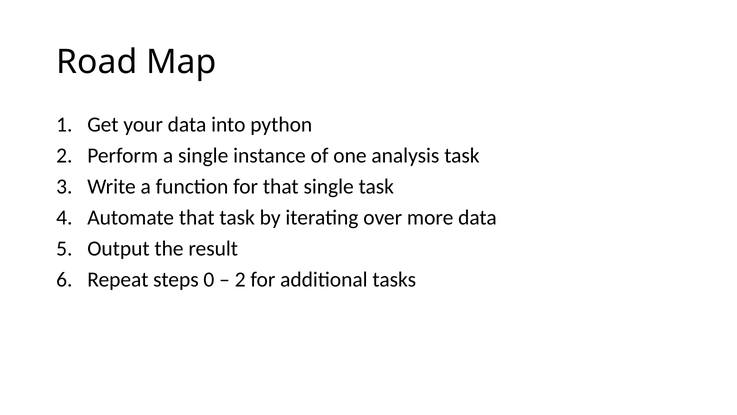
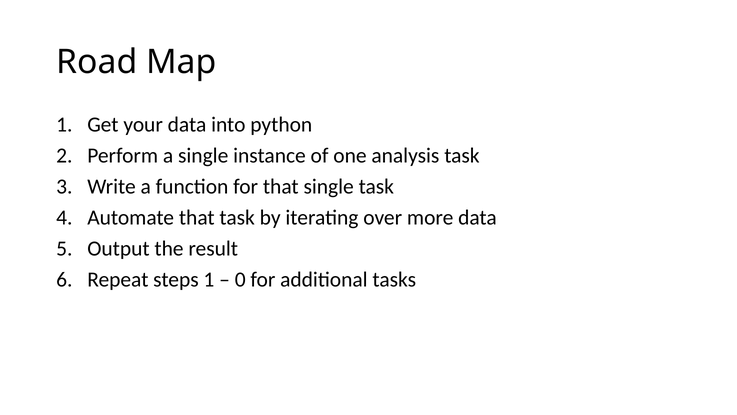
steps 0: 0 -> 1 (209, 279)
2: 2 -> 0 (240, 279)
